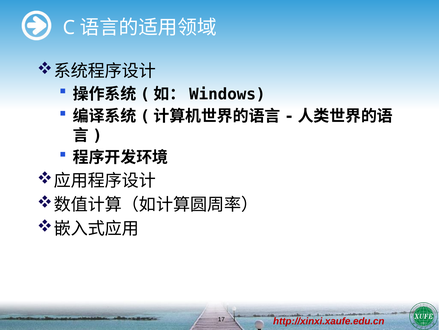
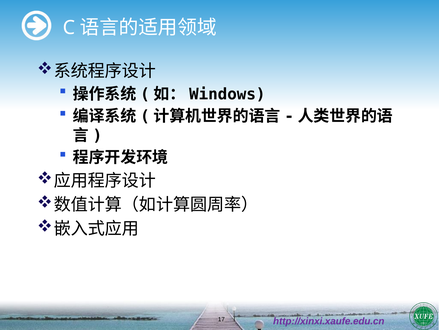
http://xinxi.xaufe.edu.cn colour: red -> purple (329, 321)
